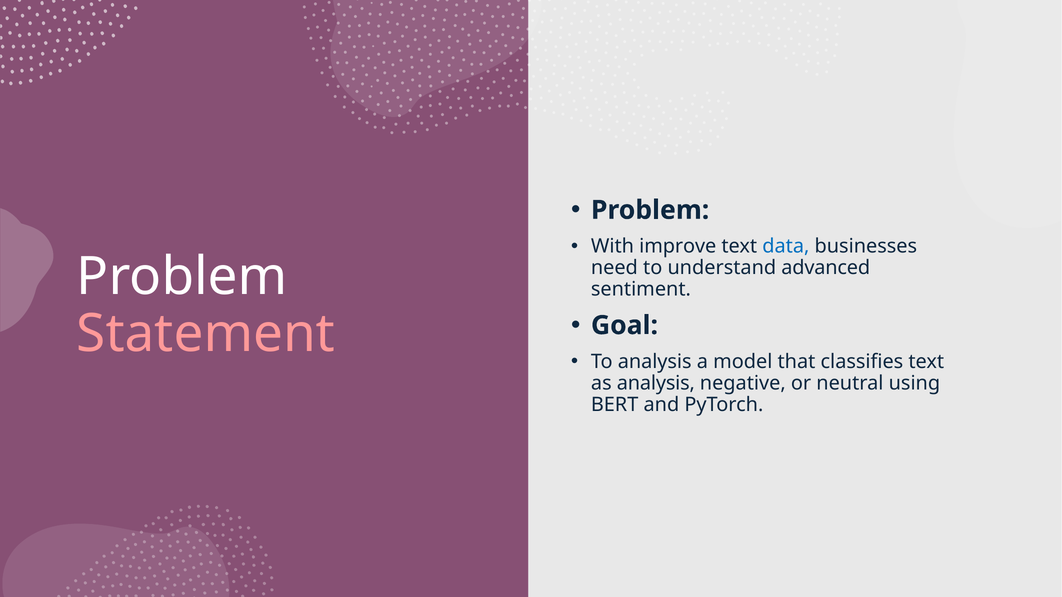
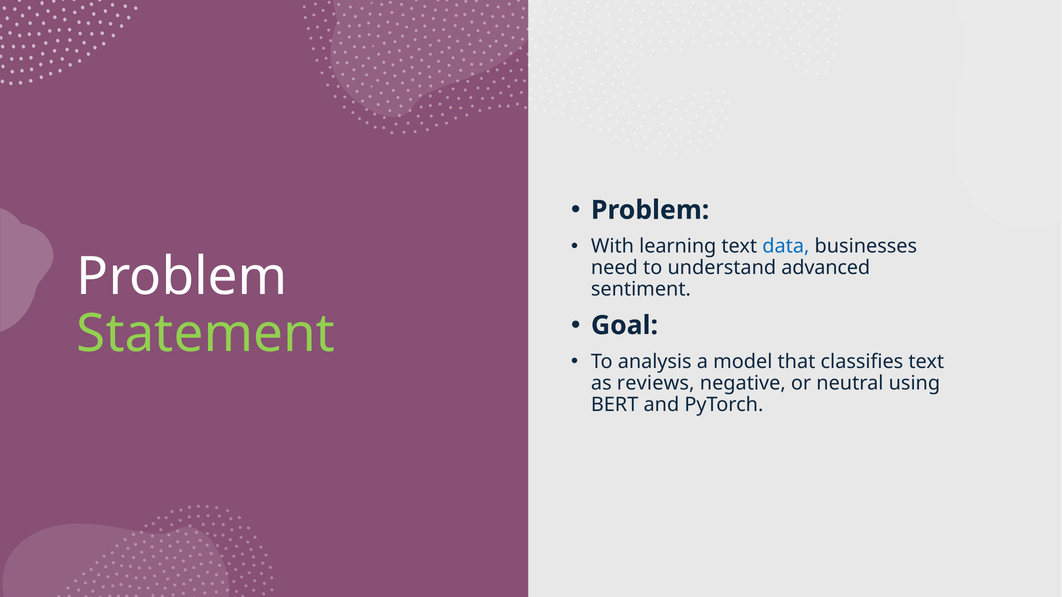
improve: improve -> learning (678, 246)
Statement colour: pink -> light green (206, 334)
as analysis: analysis -> reviews (656, 383)
